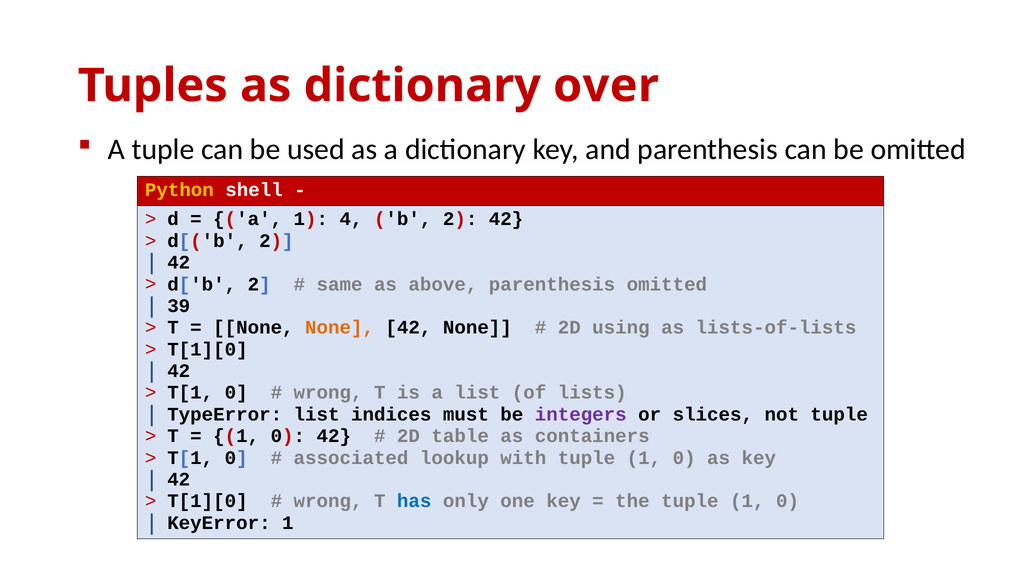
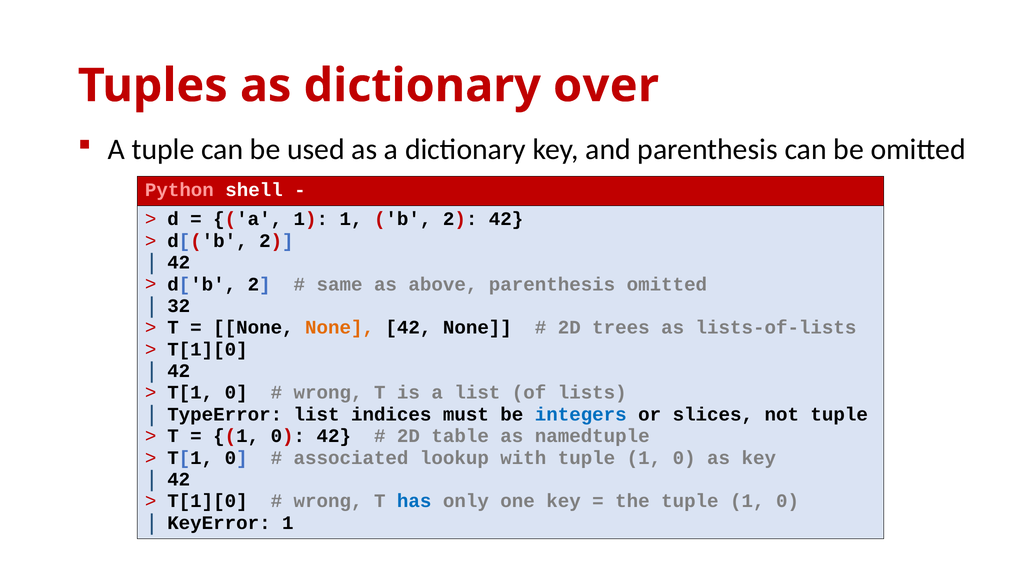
Python colour: yellow -> pink (179, 190)
1 4: 4 -> 1 (351, 219)
39: 39 -> 32 (179, 306)
using: using -> trees (621, 328)
integers colour: purple -> blue (581, 415)
containers: containers -> namedtuple (592, 436)
